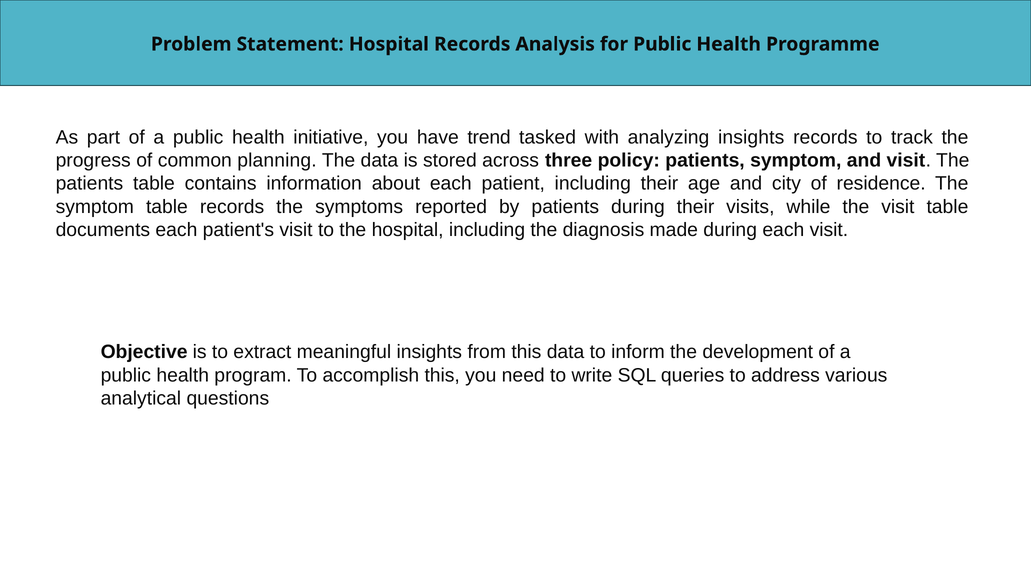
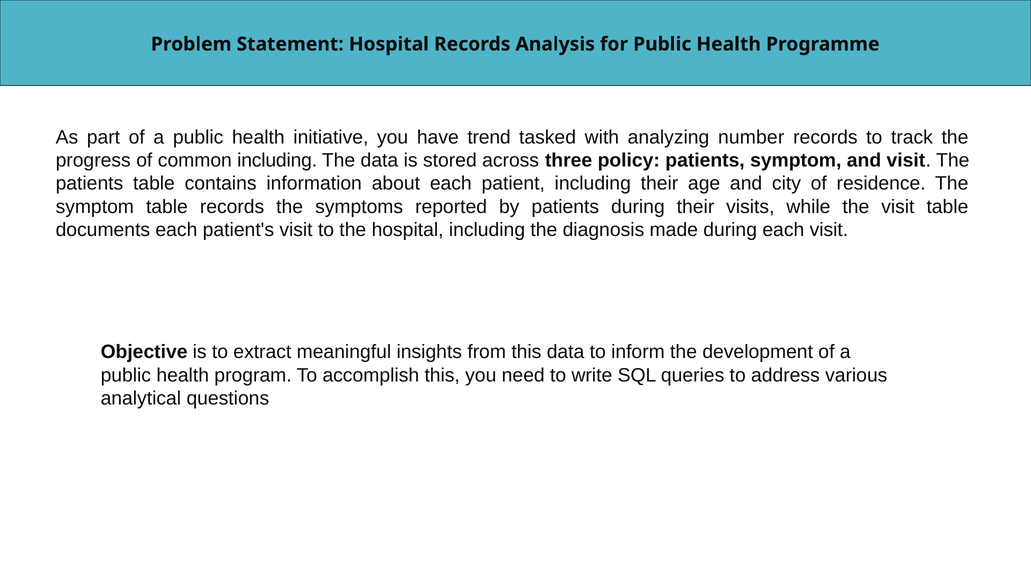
analyzing insights: insights -> number (751, 137)
common planning: planning -> including (277, 160)
